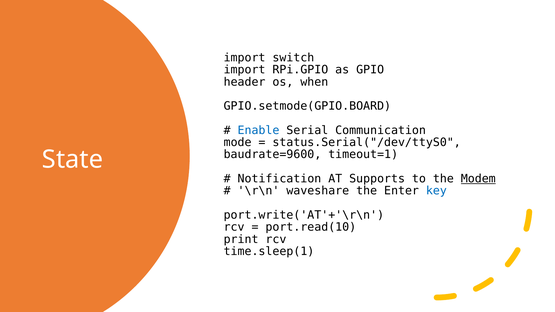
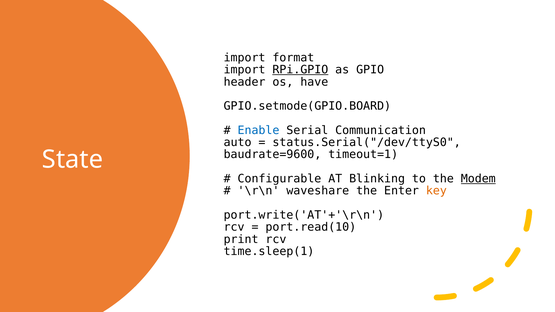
switch: switch -> format (293, 58)
RPi.GPIO underline: none -> present (300, 70)
when: when -> have (314, 82)
mode: mode -> auto (238, 142)
Notification: Notification -> Configurable (279, 179)
Supports: Supports -> Blinking (377, 179)
key colour: blue -> orange (436, 191)
